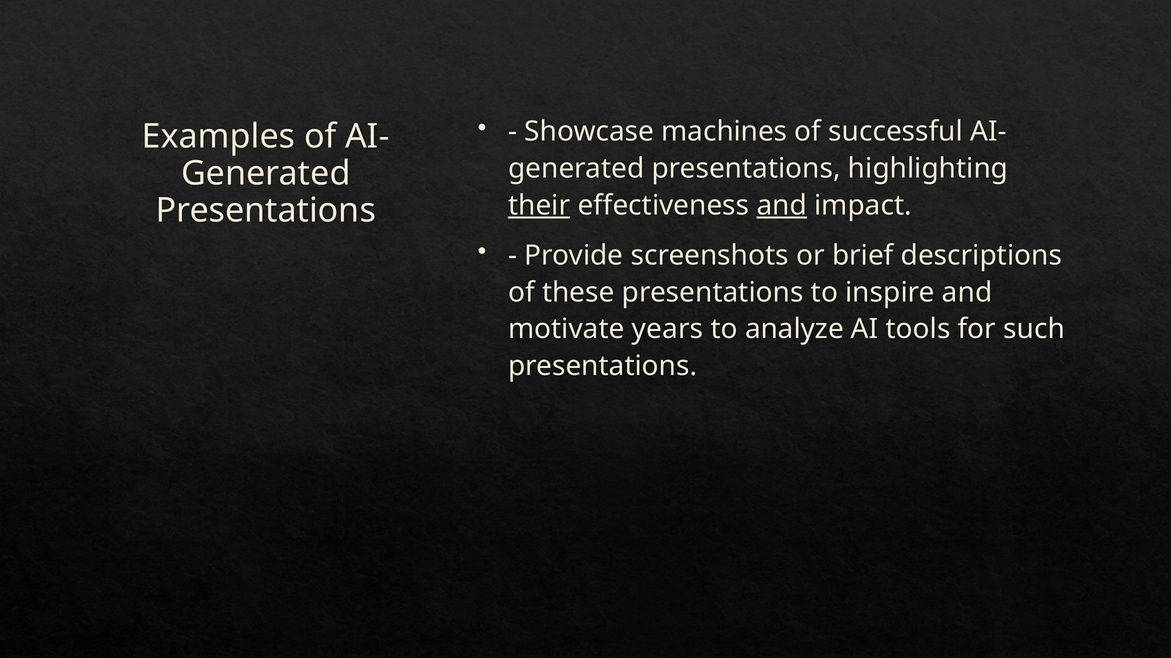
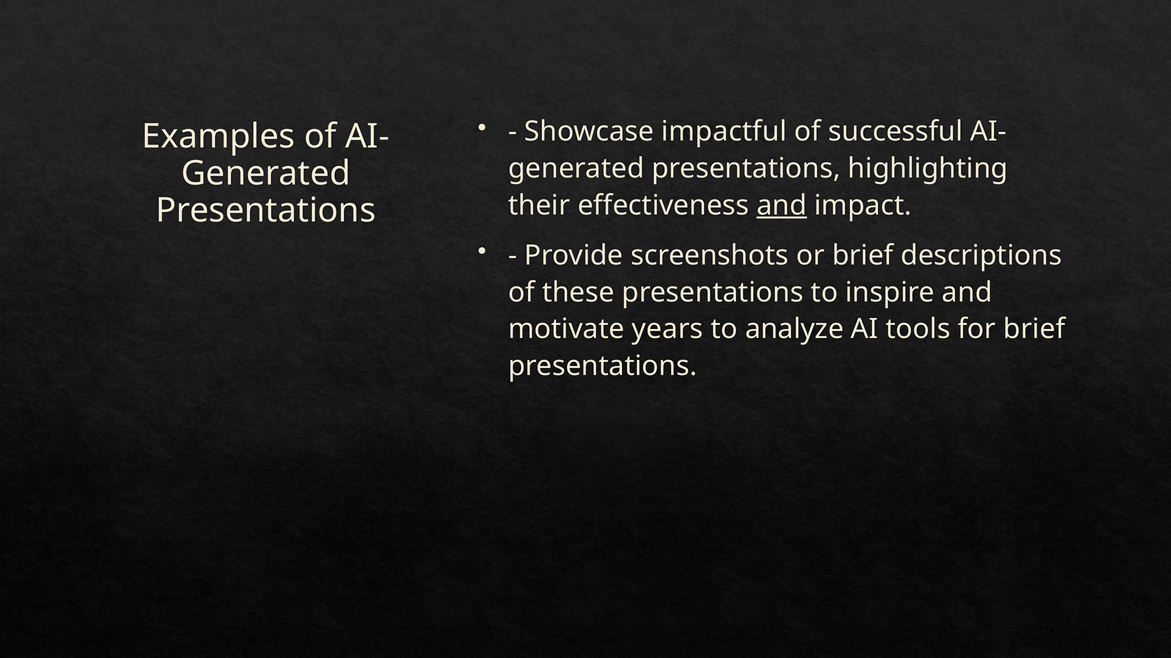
machines: machines -> impactful (724, 132)
their underline: present -> none (539, 206)
for such: such -> brief (1034, 330)
